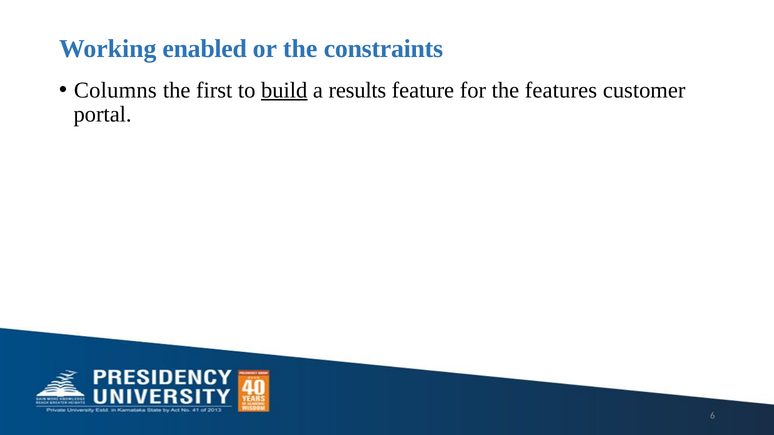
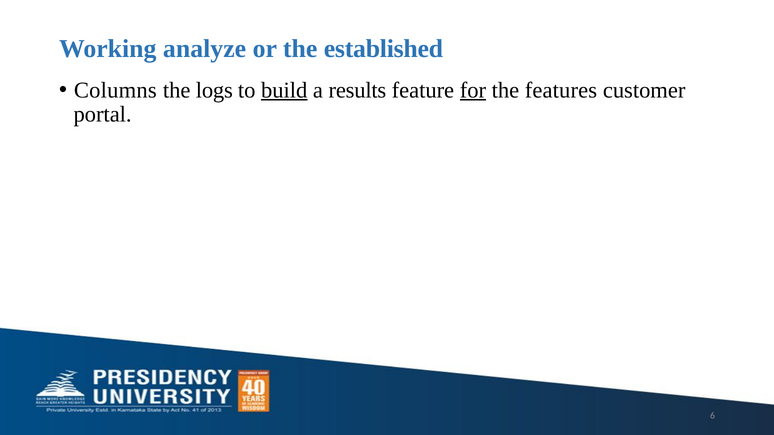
enabled: enabled -> analyze (205, 49)
constraints: constraints -> established (383, 49)
first: first -> logs (214, 90)
for underline: none -> present (473, 90)
